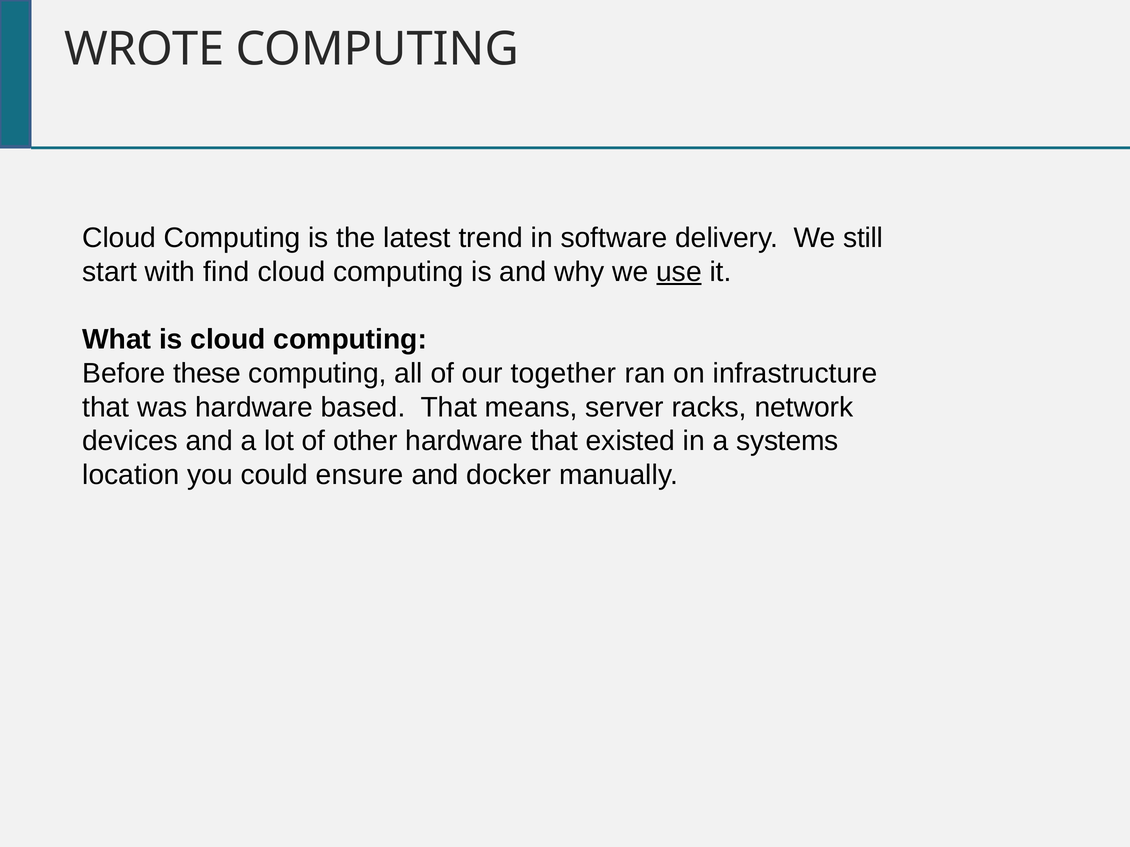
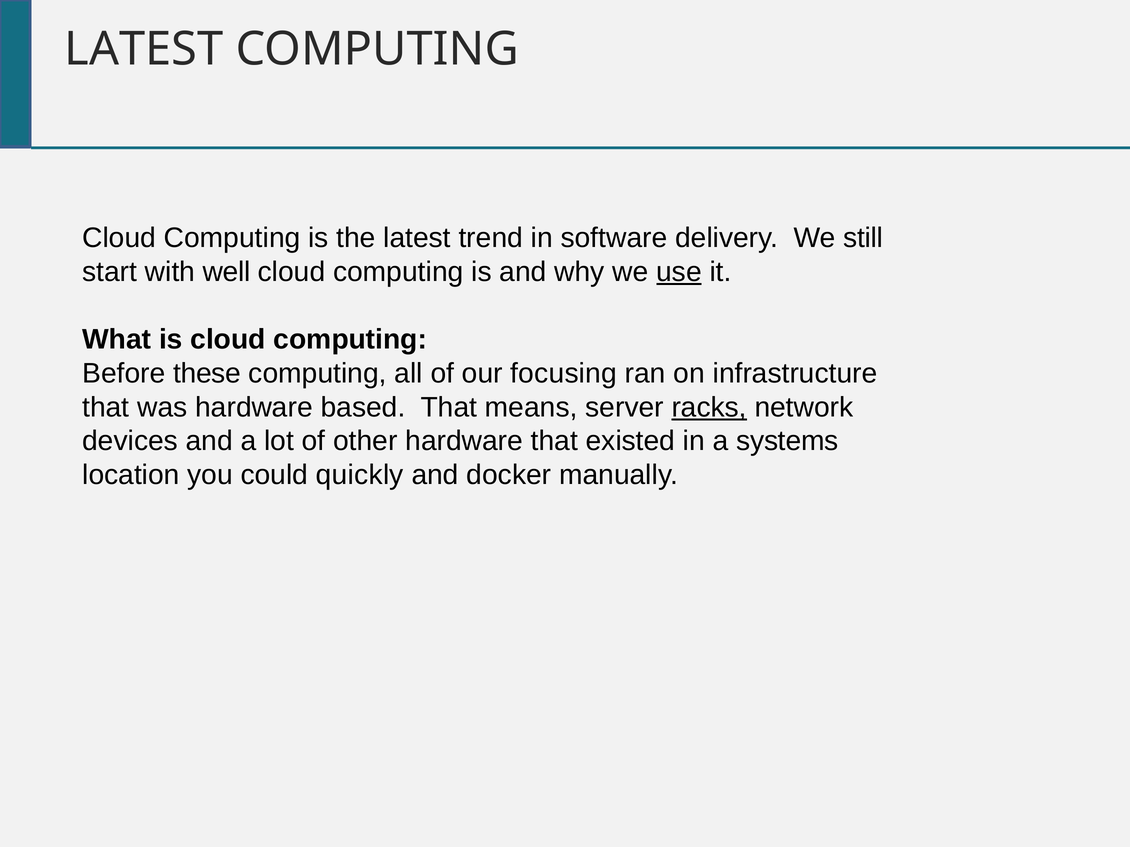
WROTE: WROTE -> LATEST (144, 49)
find: find -> well (227, 272)
together: together -> focusing (564, 374)
racks underline: none -> present (709, 408)
ensure: ensure -> quickly (360, 475)
